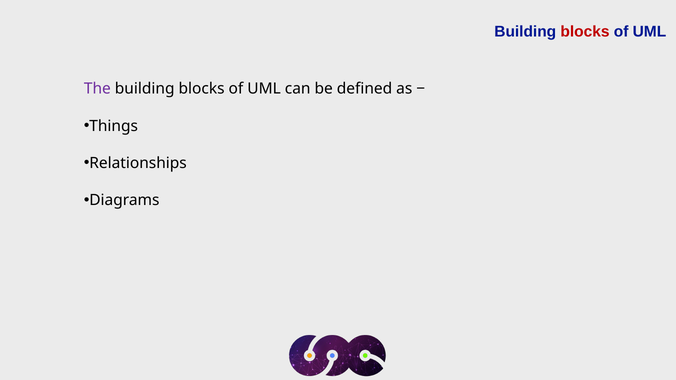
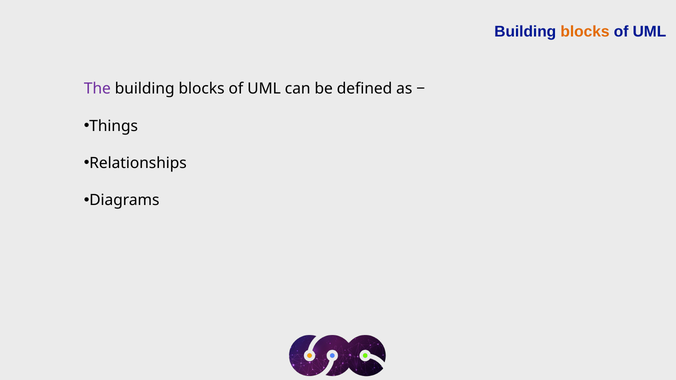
blocks colour: red -> orange (585, 32)
